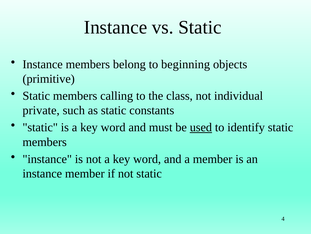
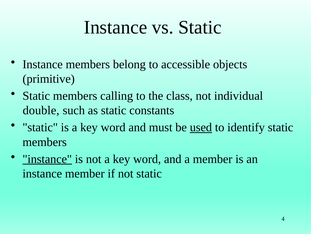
beginning: beginning -> accessible (186, 64)
private: private -> double (41, 110)
instance underline: none -> present (47, 158)
